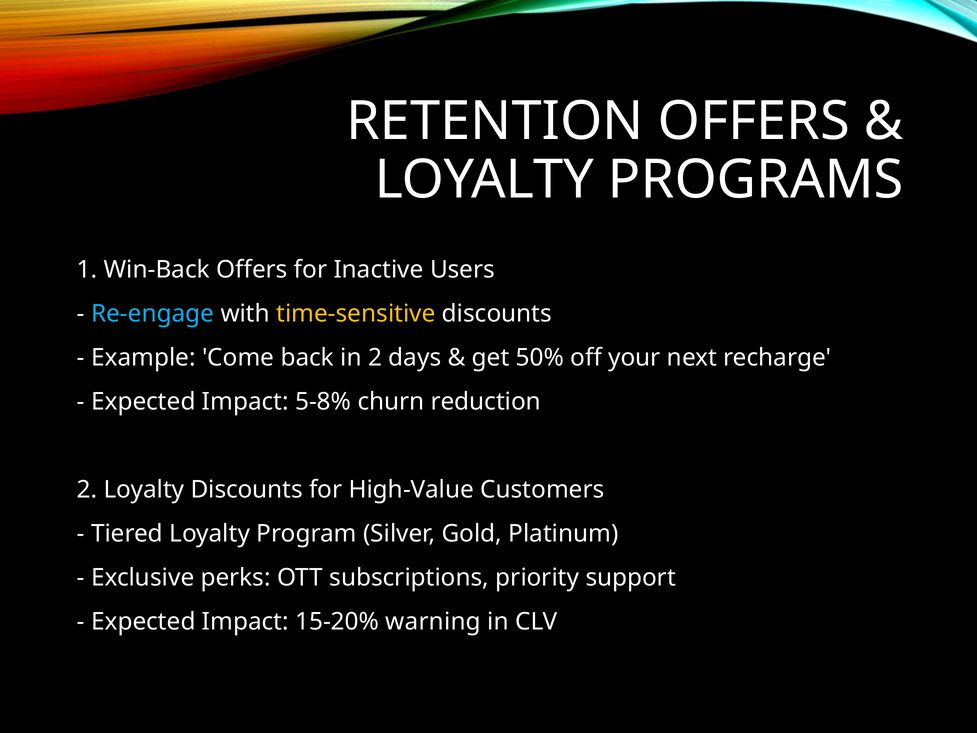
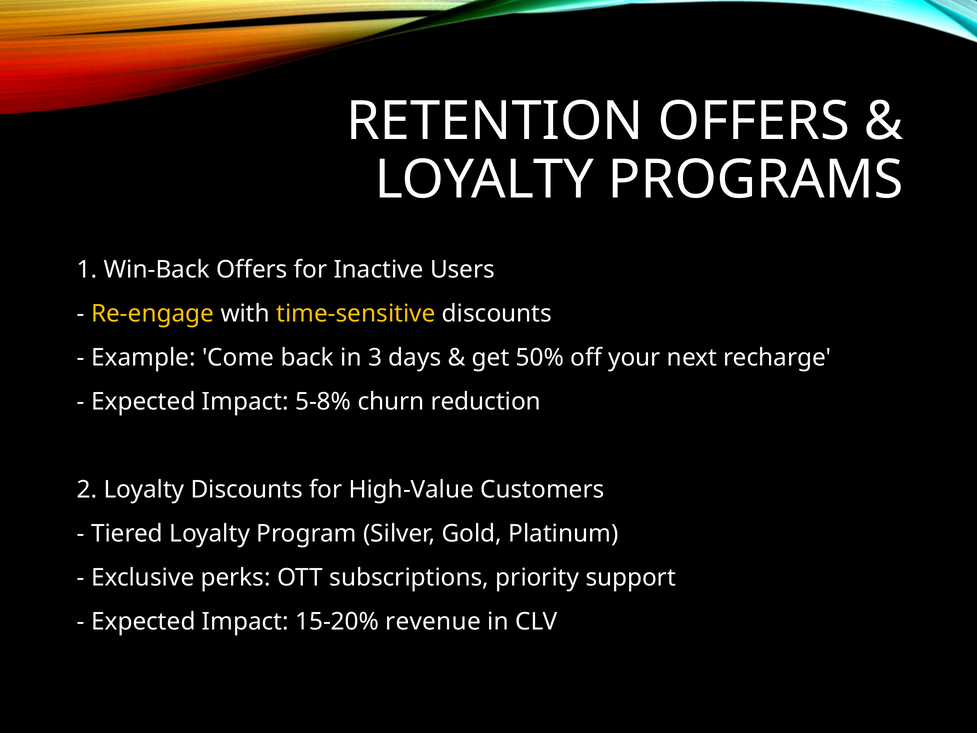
Re-engage colour: light blue -> yellow (153, 314)
in 2: 2 -> 3 (375, 358)
warning: warning -> revenue (433, 621)
